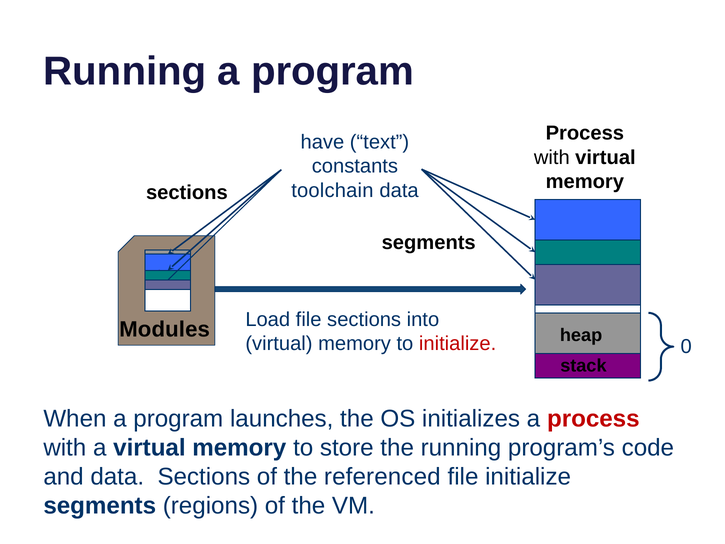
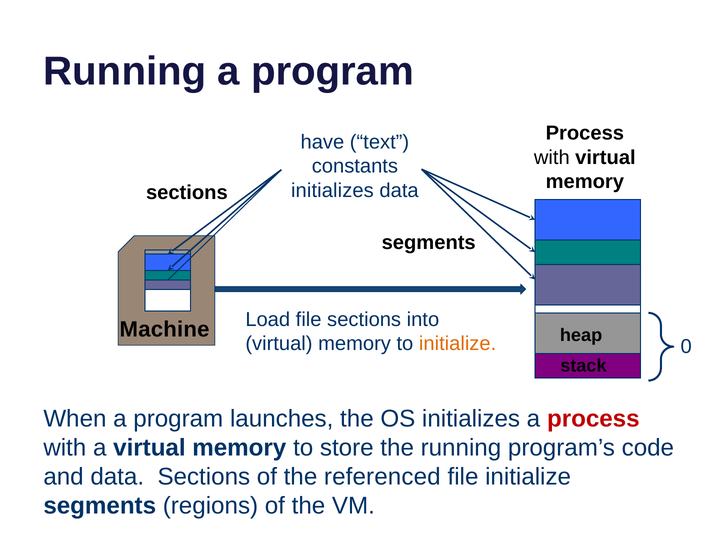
toolchain: toolchain -> initializes (332, 190)
Modules: Modules -> Machine (165, 329)
initialize colour: red -> orange (458, 344)
